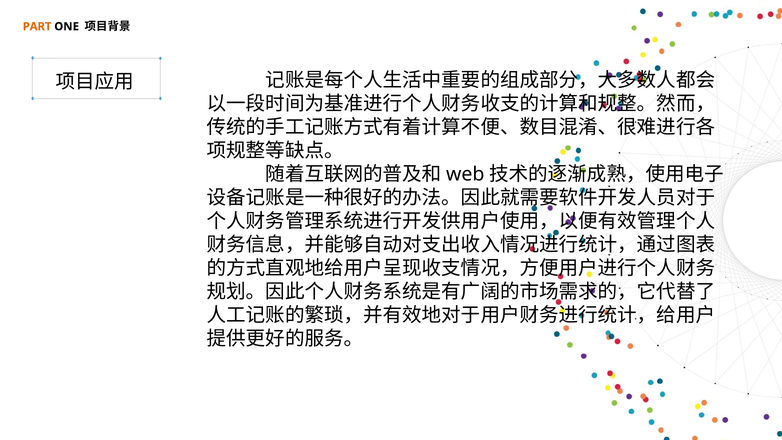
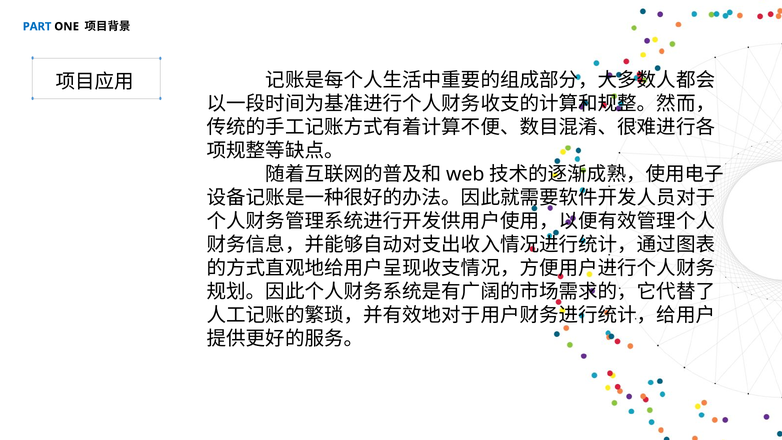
PART colour: orange -> blue (37, 27)
